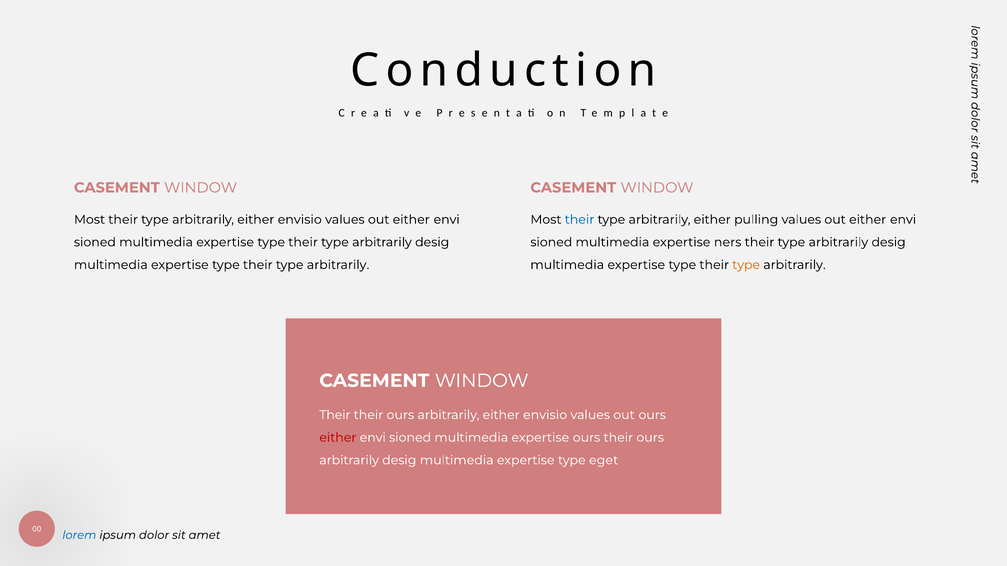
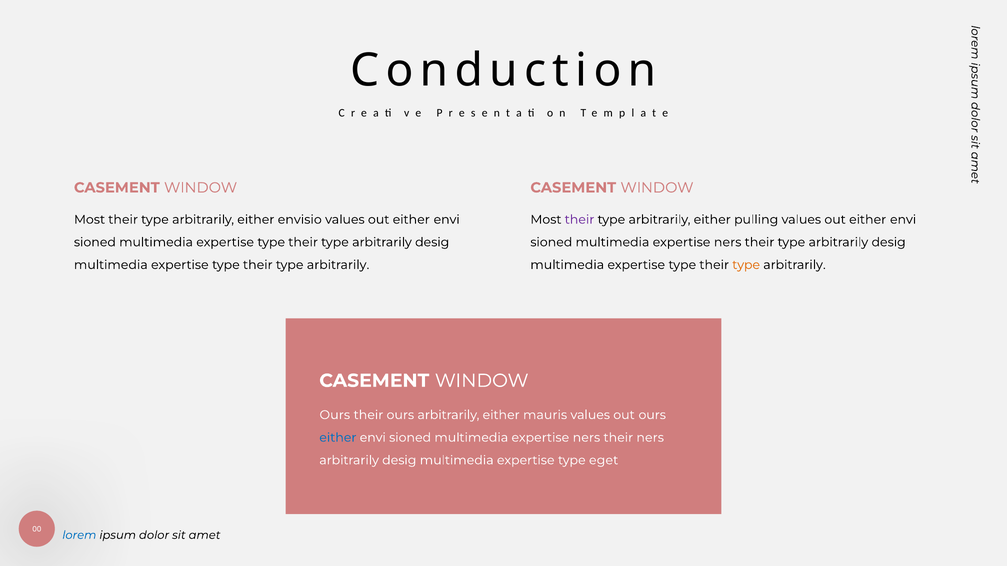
their colour: blue -> purple (580, 220)
Their: Their -> Ours (335, 415)
envisio: envisio -> mauris (545, 415)
either colour: red -> blue (338, 438)
ours: ours -> ners (586, 438)
ours: ours -> ners (650, 438)
